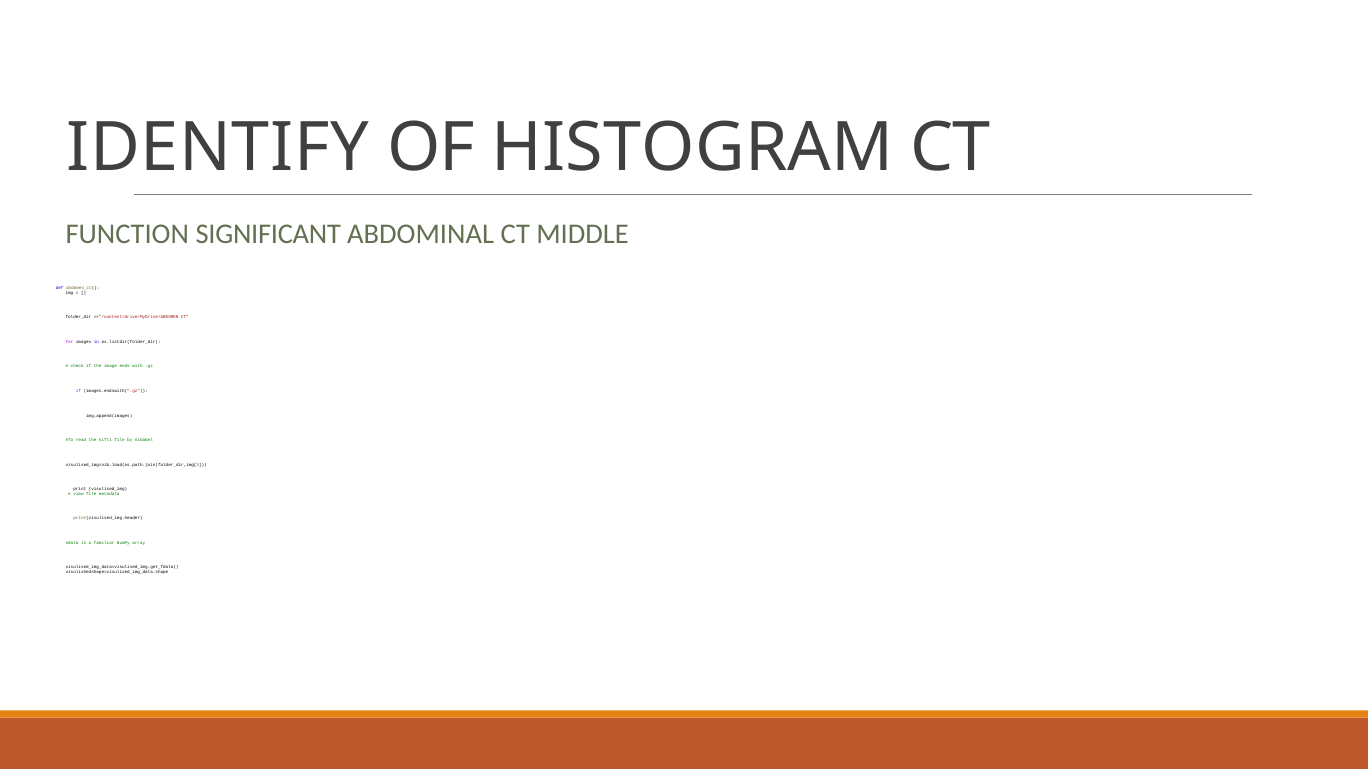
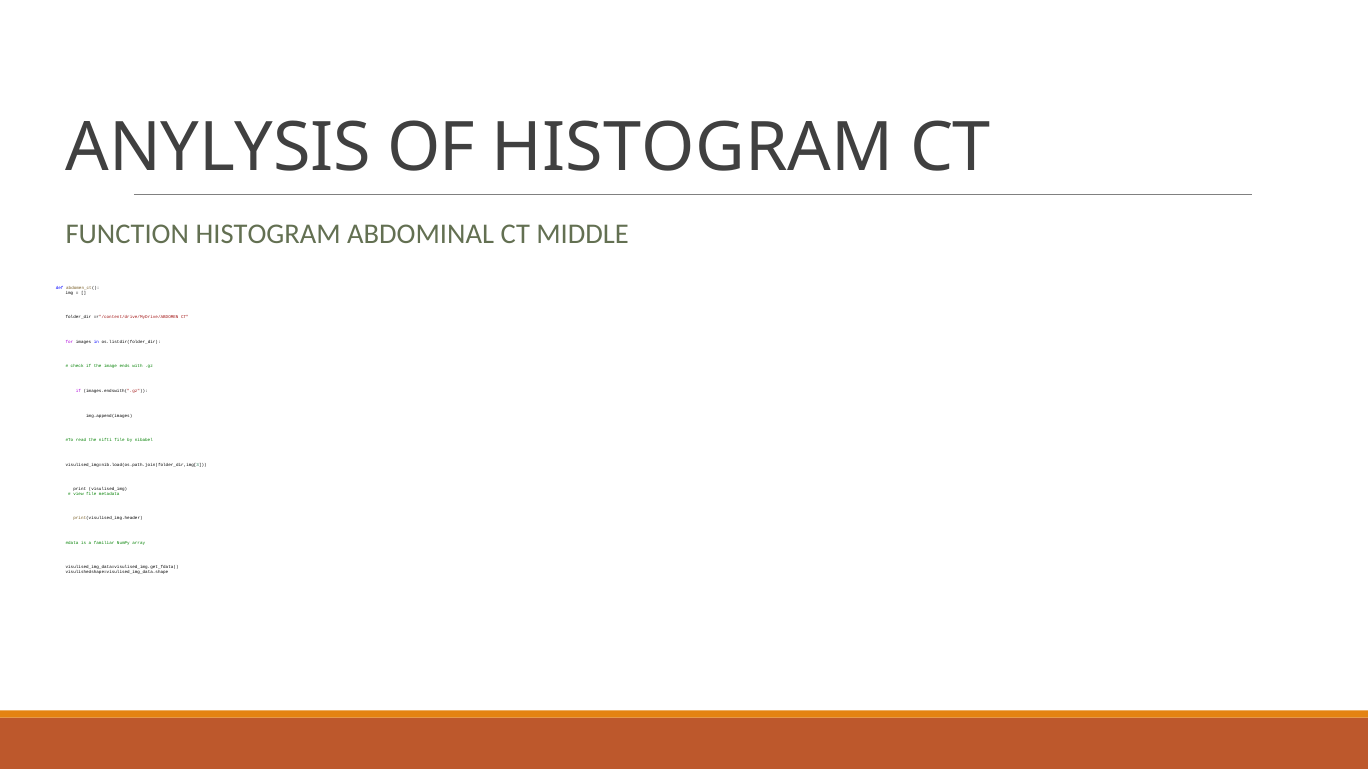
IDENTIFY: IDENTIFY -> ANYLYSIS (218, 148)
FUNCTION SIGNIFICANT: SIGNIFICANT -> HISTOGRAM (268, 235)
